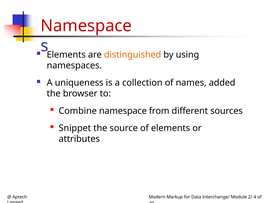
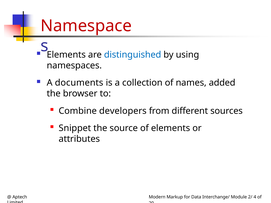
distinguished colour: orange -> blue (133, 55)
uniqueness: uniqueness -> documents (79, 83)
Combine namespace: namespace -> developers (123, 111)
